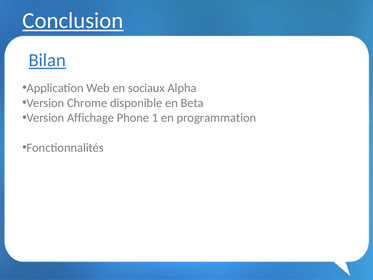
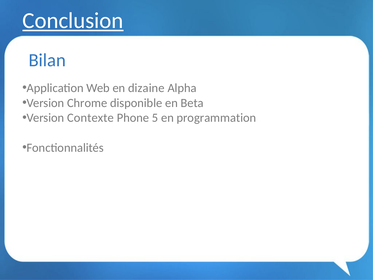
Bilan underline: present -> none (47, 60)
sociaux: sociaux -> dizaine (146, 88)
Affichage: Affichage -> Contexte (91, 118)
1: 1 -> 5 (155, 118)
